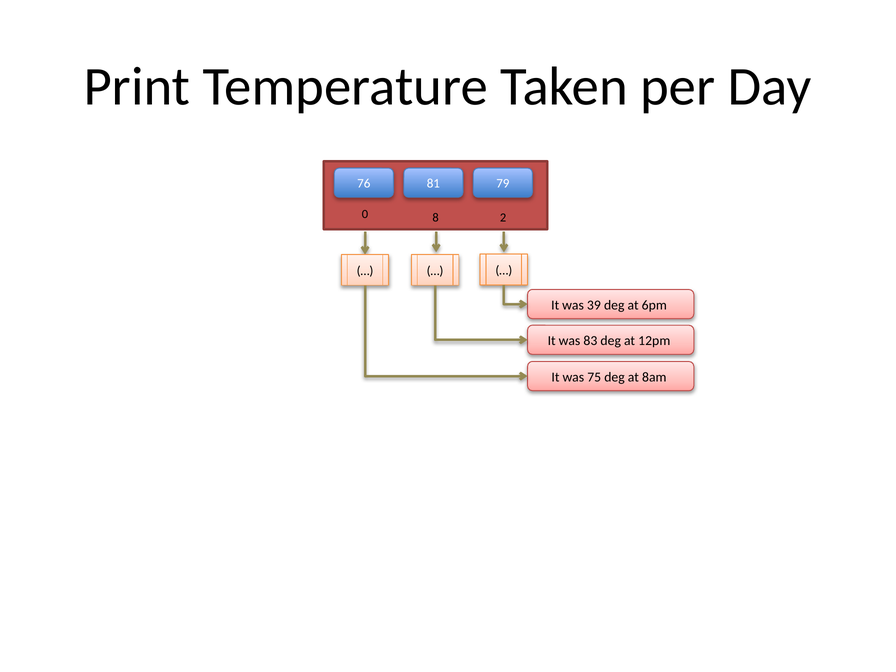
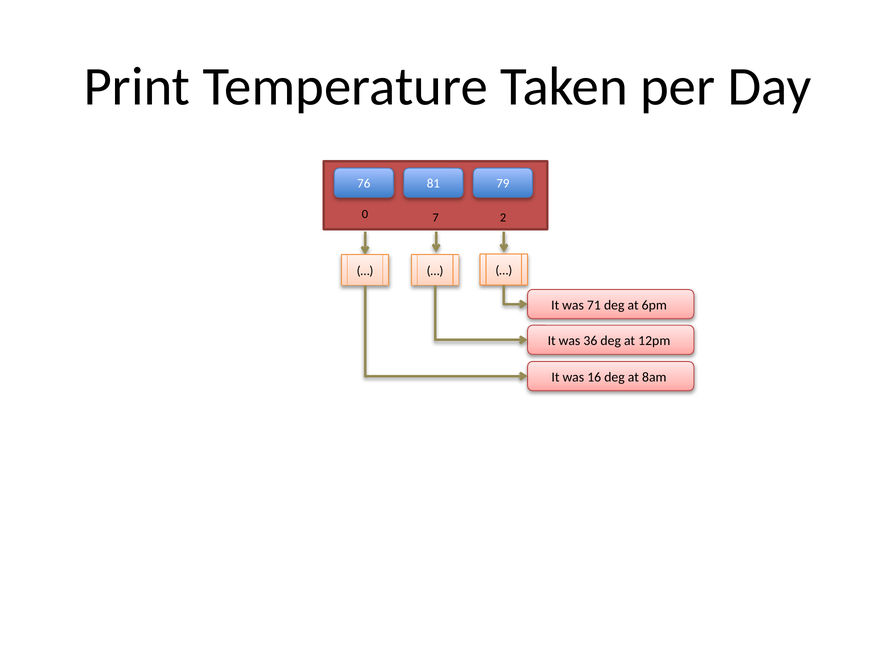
8: 8 -> 7 (436, 218)
39: 39 -> 71 (594, 305)
83: 83 -> 36 (590, 341)
75: 75 -> 16 (594, 377)
